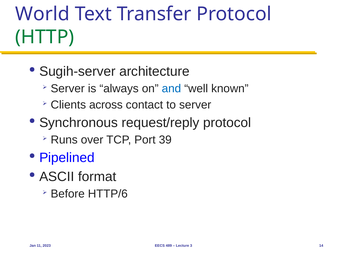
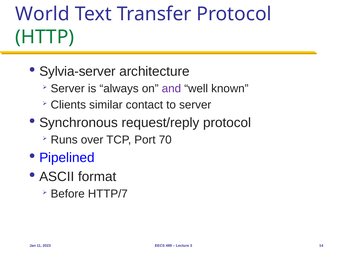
Sugih-server: Sugih-server -> Sylvia-server (77, 72)
and colour: blue -> purple (171, 89)
across: across -> similar (106, 105)
39: 39 -> 70 (165, 140)
HTTP/6: HTTP/6 -> HTTP/7 (108, 194)
